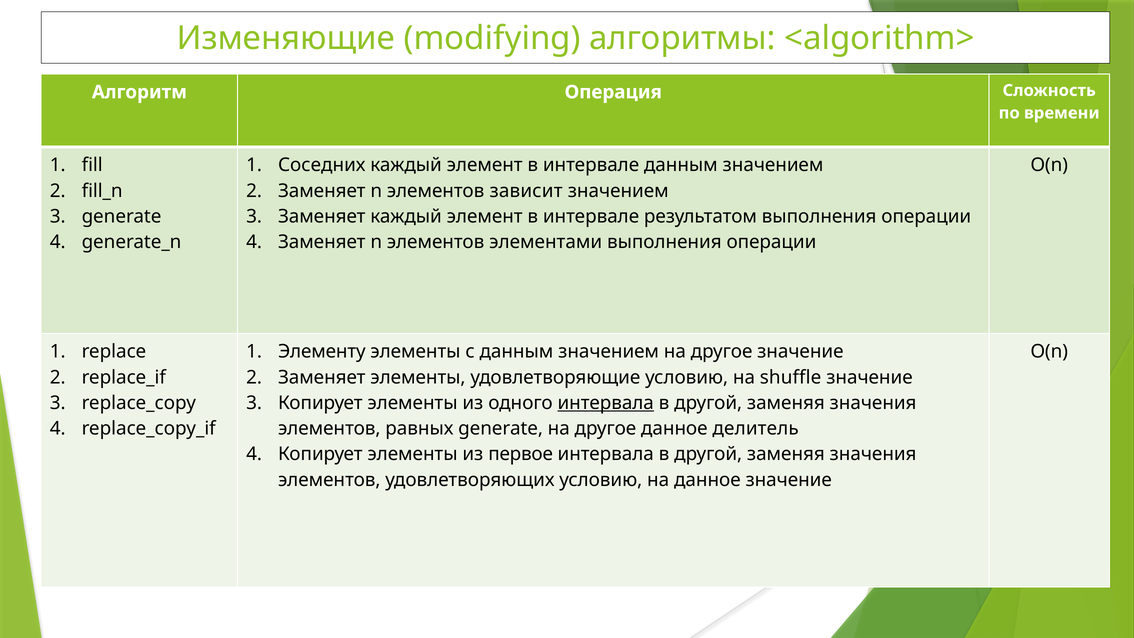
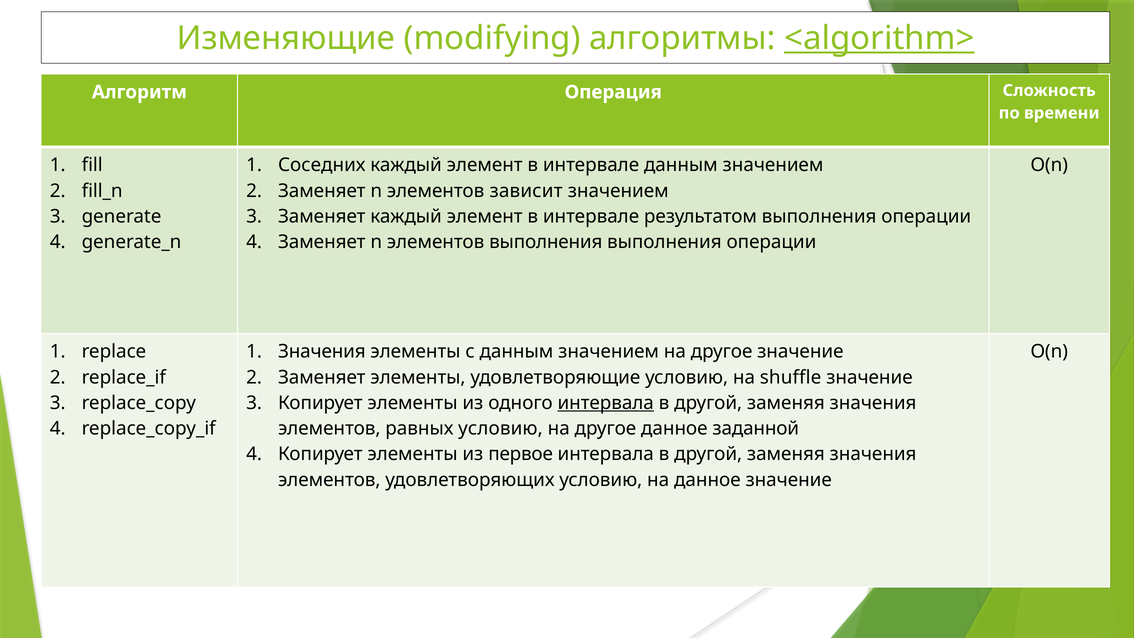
<algorithm> underline: none -> present (879, 38)
элементов элементами: элементами -> выполнения (546, 242)
Элементу: Элементу -> Значения (322, 352)
равных generate: generate -> условию (500, 429)
делитель: делитель -> заданной (756, 429)
